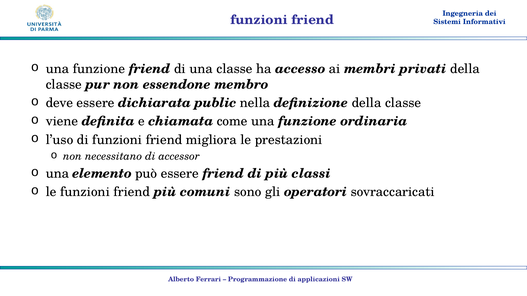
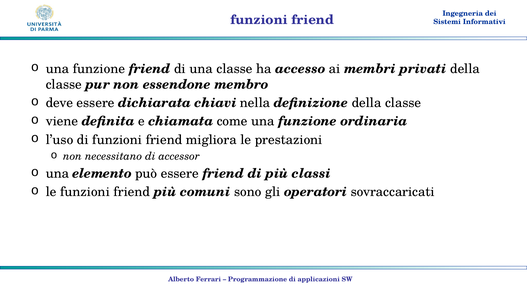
public: public -> chiavi (216, 103)
